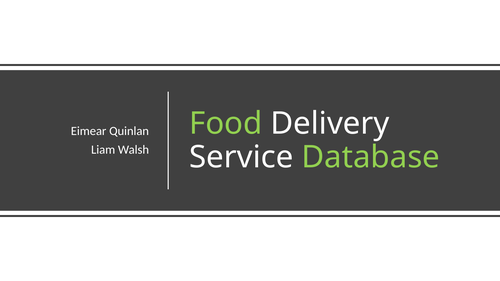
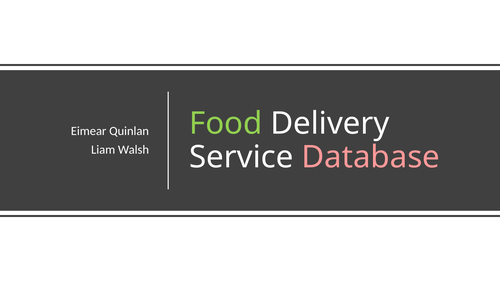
Database colour: light green -> pink (371, 157)
